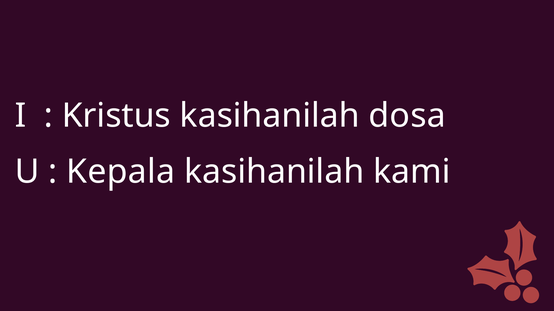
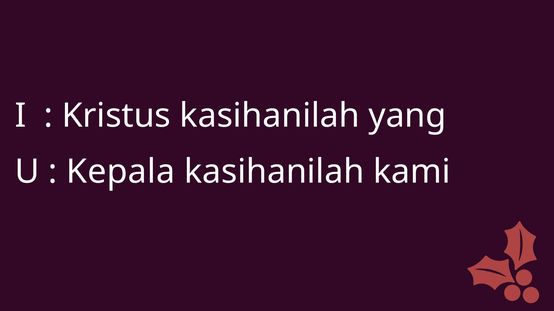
dosa: dosa -> yang (407, 116)
